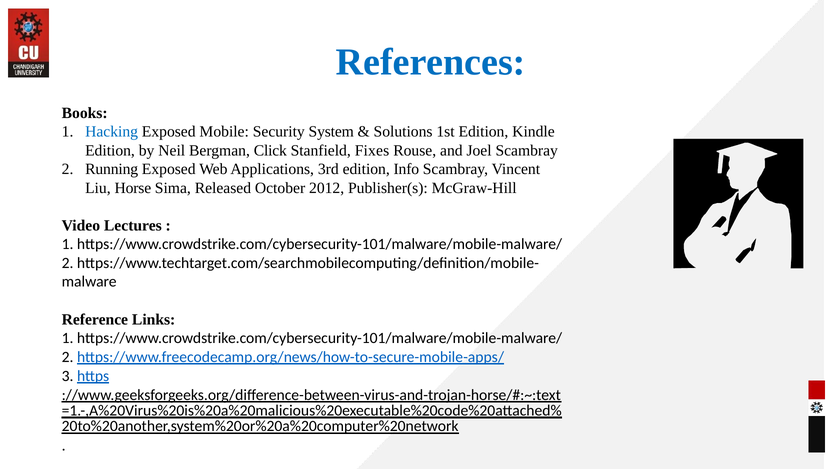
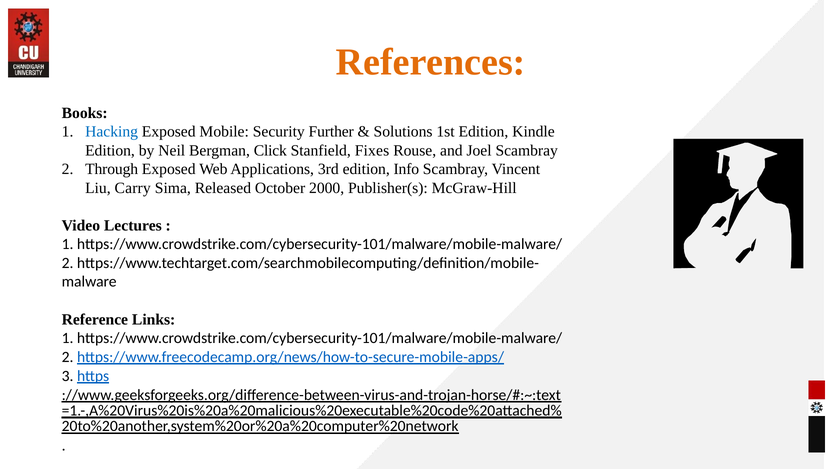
References colour: blue -> orange (431, 62)
System: System -> Further (331, 132)
Running: Running -> Through (112, 169)
Horse: Horse -> Carry (133, 188)
2012: 2012 -> 2000 (327, 188)
